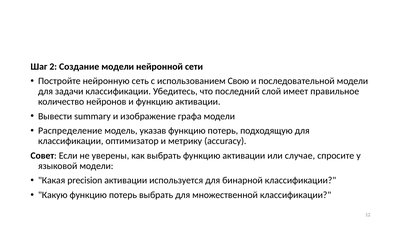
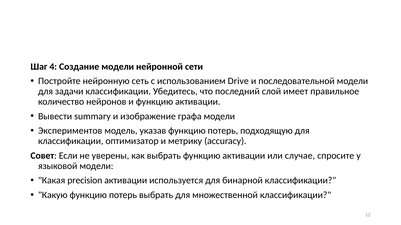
2: 2 -> 4 (53, 67)
Свою: Свою -> Drive (238, 81)
Распределение: Распределение -> Экспериментов (70, 131)
